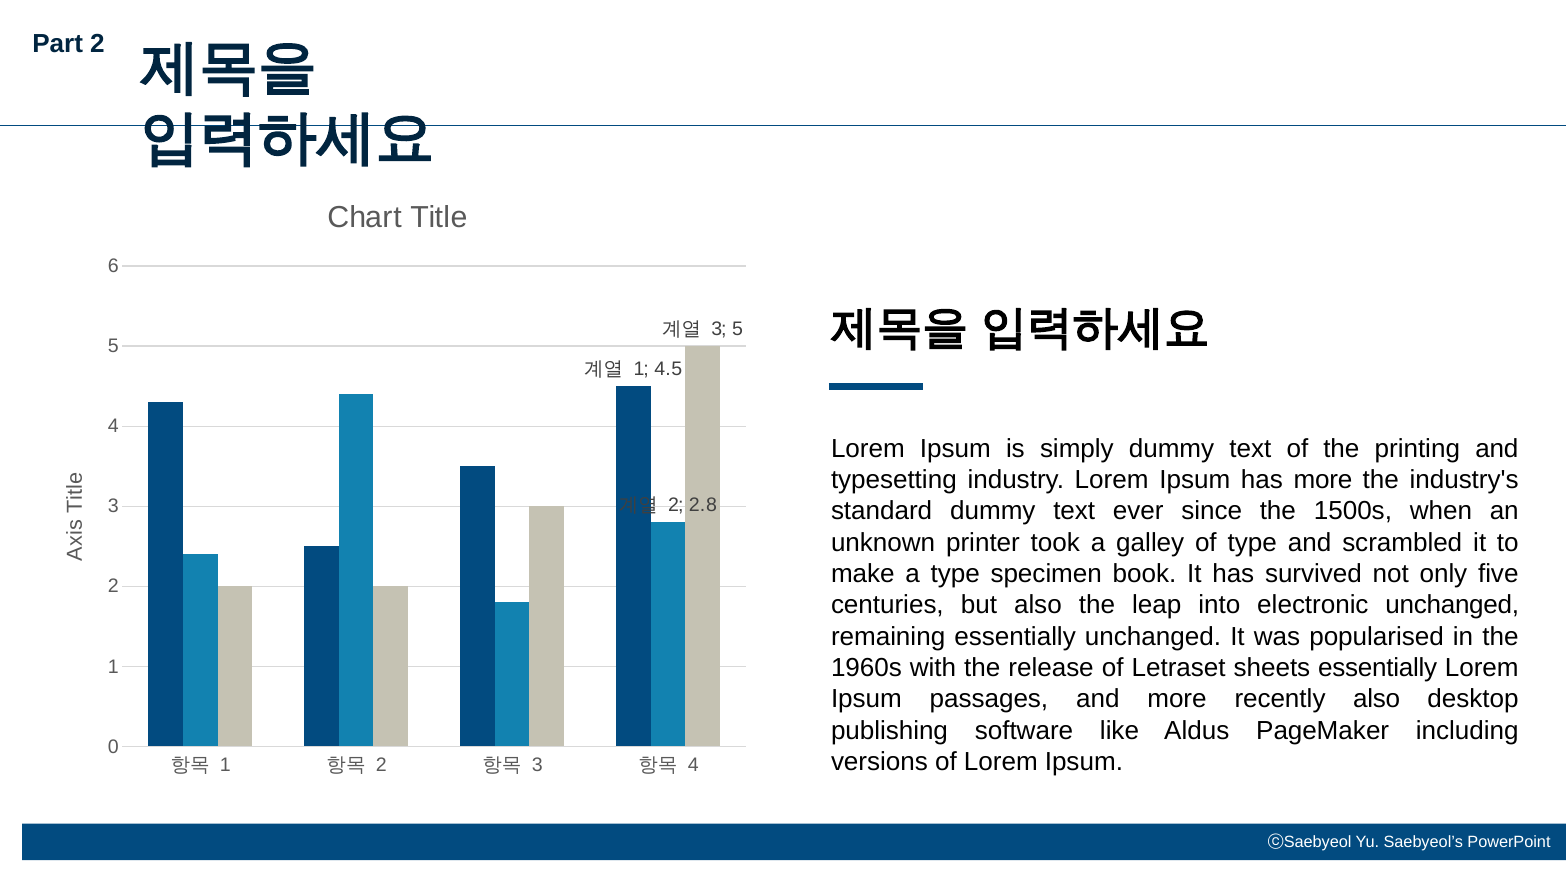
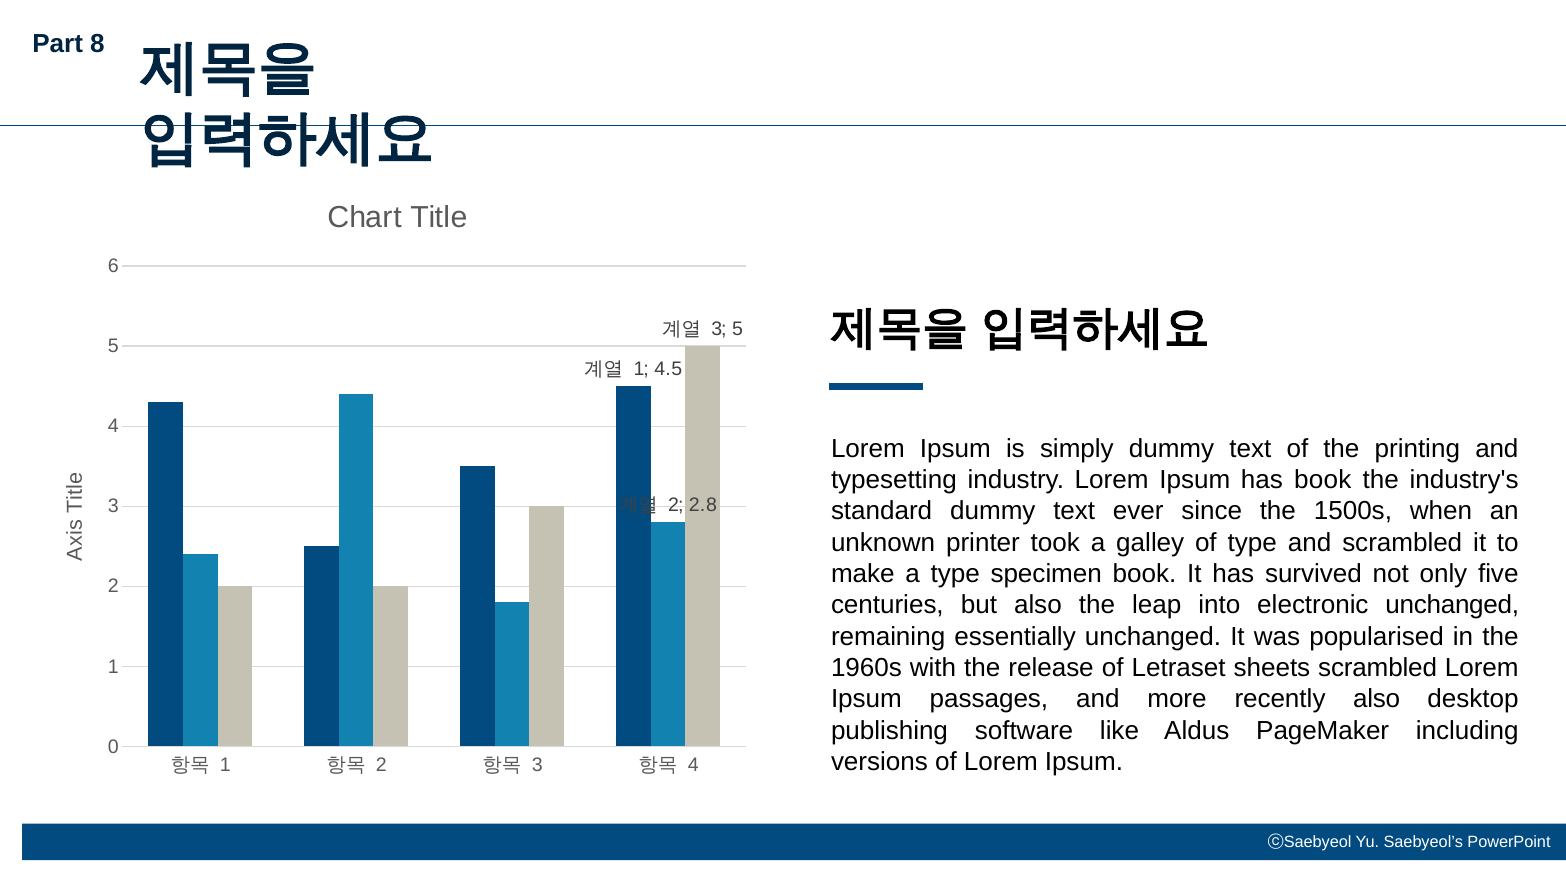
Part 2: 2 -> 8 (97, 44)
has more: more -> book (1323, 480)
sheets essentially: essentially -> scrambled (1378, 668)
